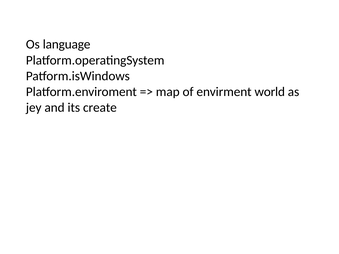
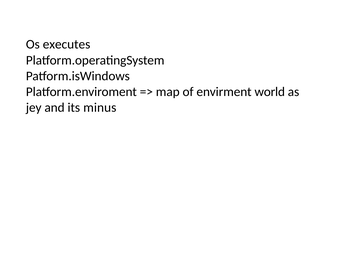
language: language -> executes (67, 44)
create: create -> minus (100, 108)
